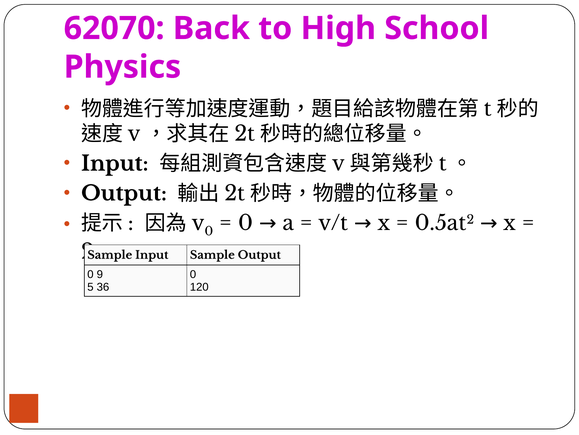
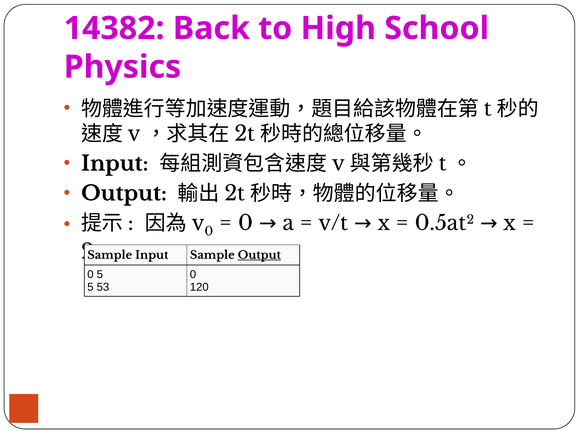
62070: 62070 -> 14382 (114, 28)
Output underline: none -> present (259, 255)
0 9: 9 -> 5 (100, 274)
36: 36 -> 53 (103, 287)
